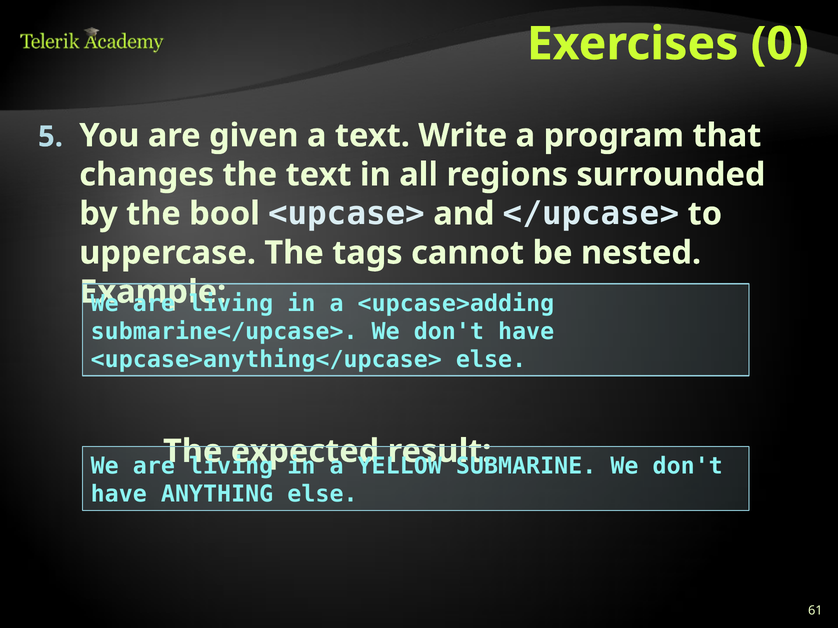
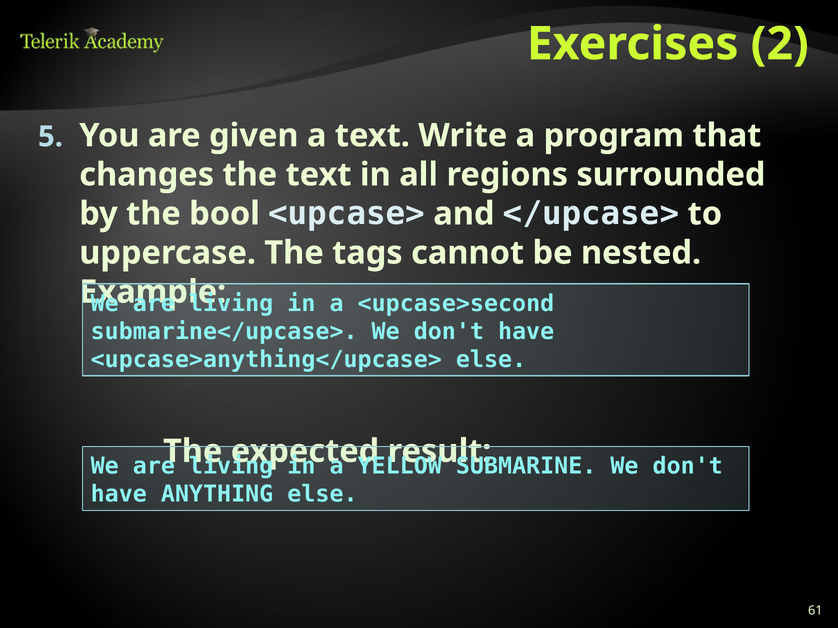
0: 0 -> 2 (780, 44)
<upcase>adding: <upcase>adding -> <upcase>second (456, 304)
